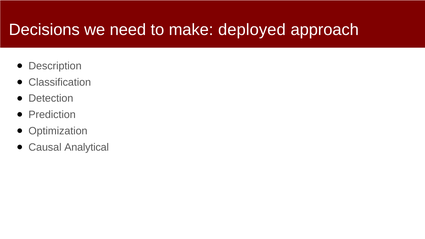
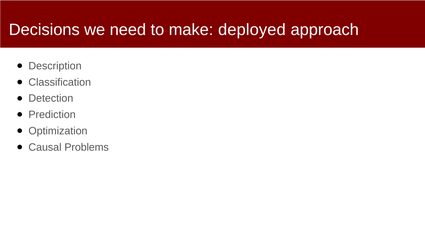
Analytical: Analytical -> Problems (87, 147)
